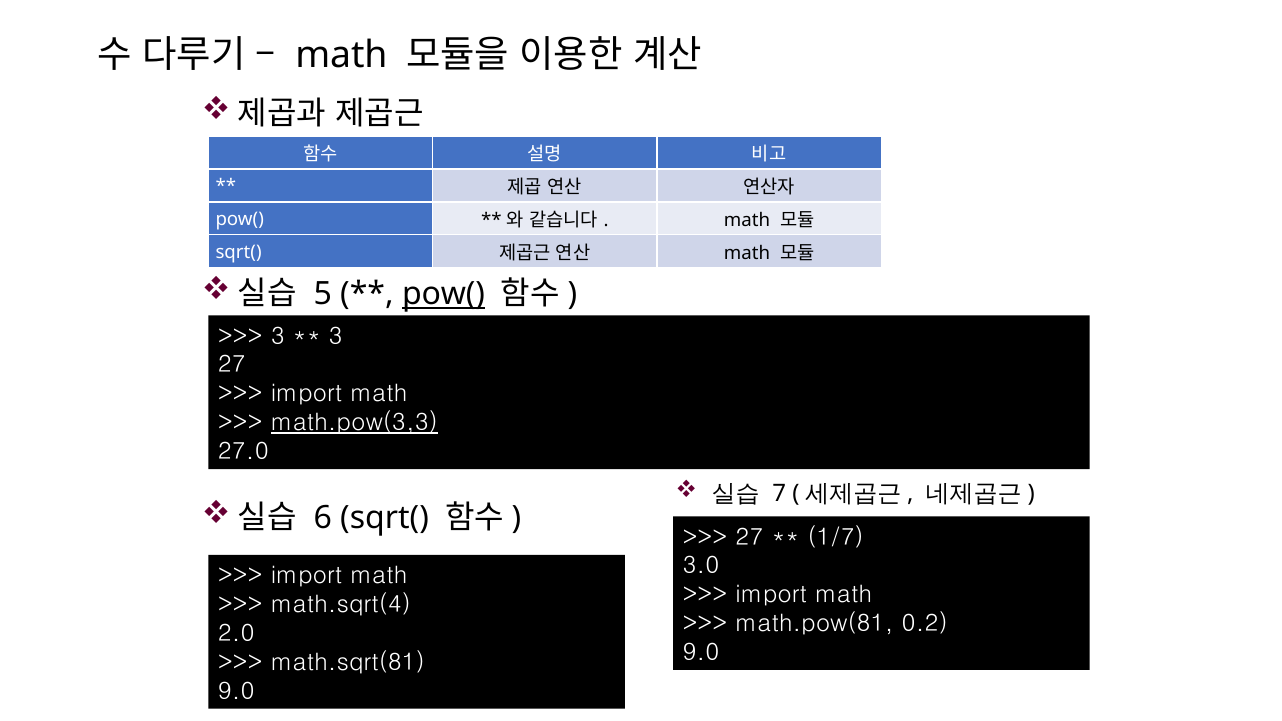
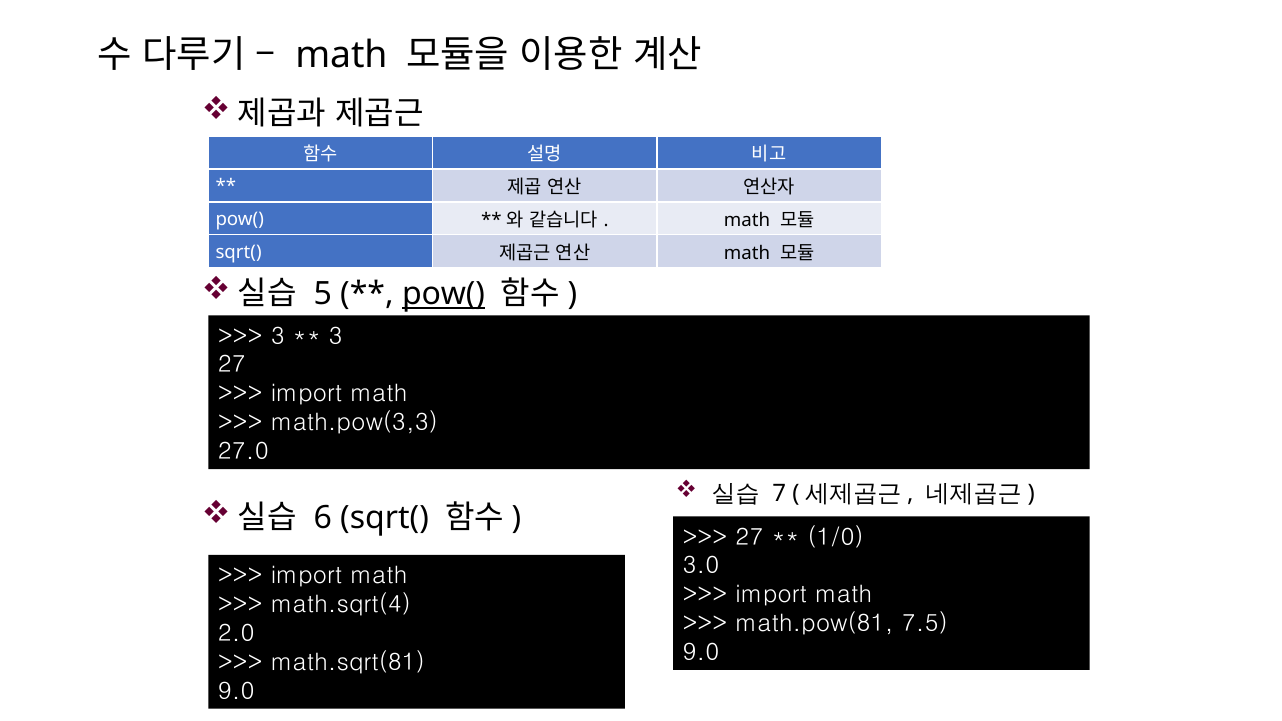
math.pow(3,3 underline: present -> none (354, 423)
1/7: 1/7 -> 1/0 (836, 537)
0.2: 0.2 -> 7.5 (925, 624)
